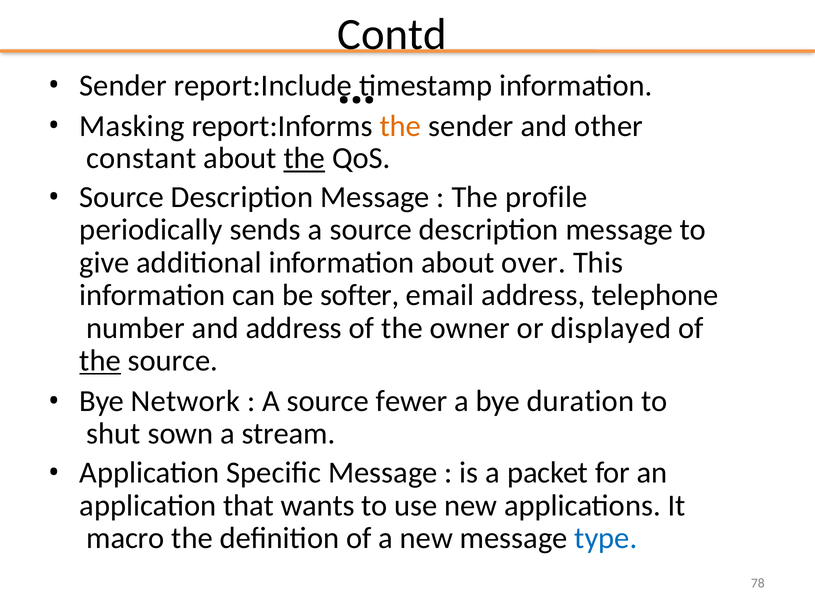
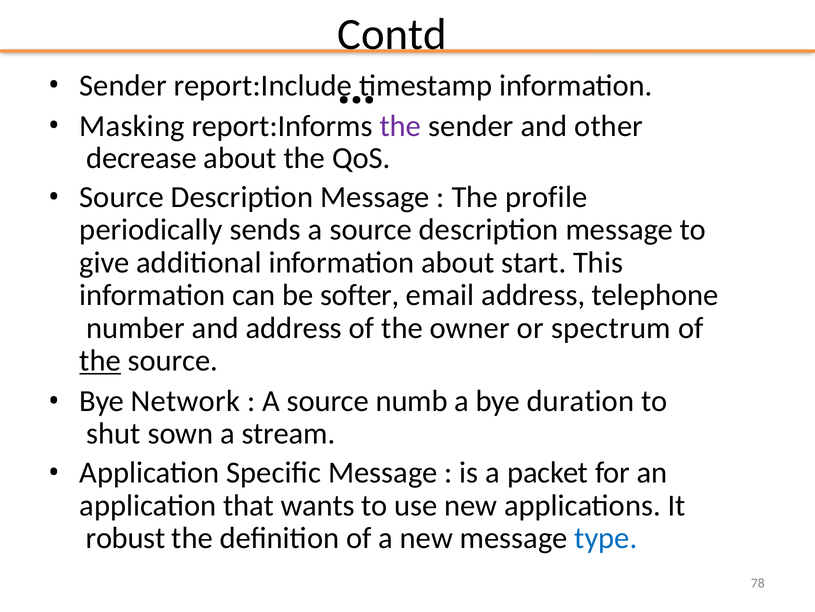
the colour: orange -> purple (400, 126)
constant: constant -> decrease (142, 158)
the underline: present -> none (304, 158)
over: over -> start (534, 262)
displayed: displayed -> spectrum (611, 328)
fewer: fewer -> numb (412, 401)
macro: macro -> robust (125, 538)
